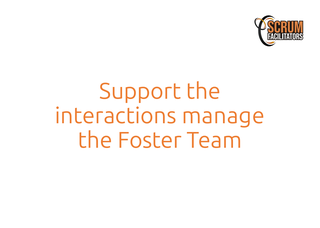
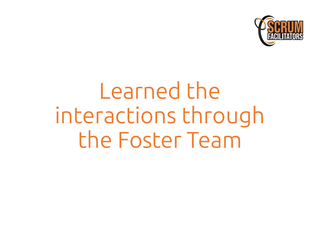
Support: Support -> Learned (140, 91)
manage: manage -> through (223, 116)
